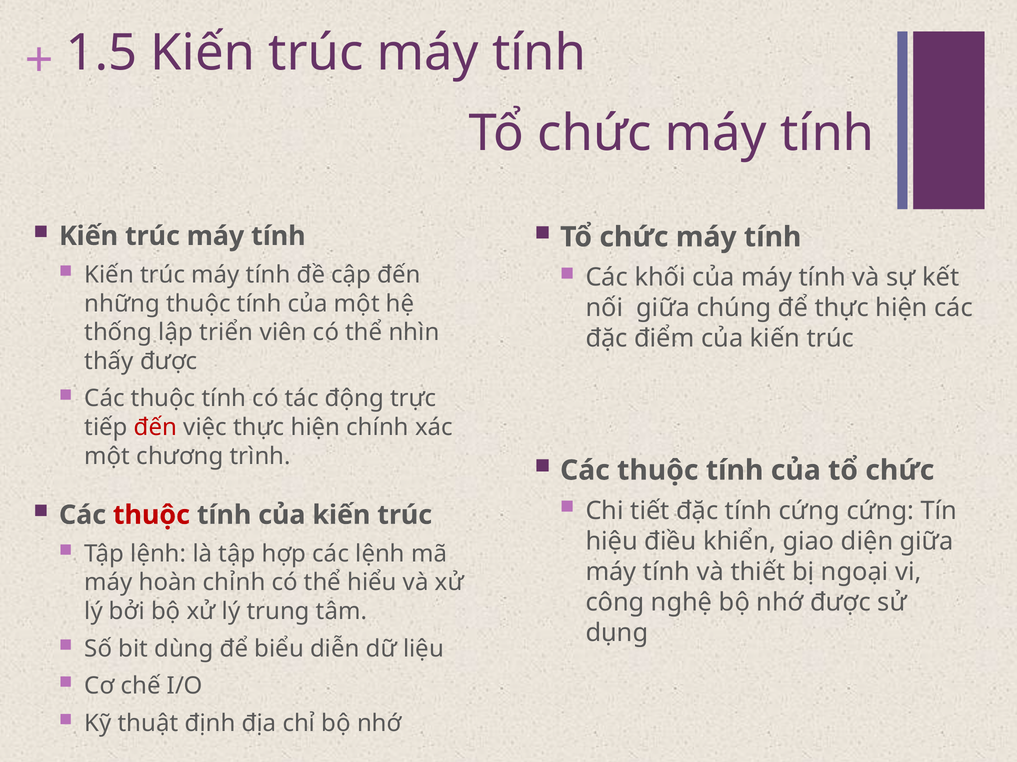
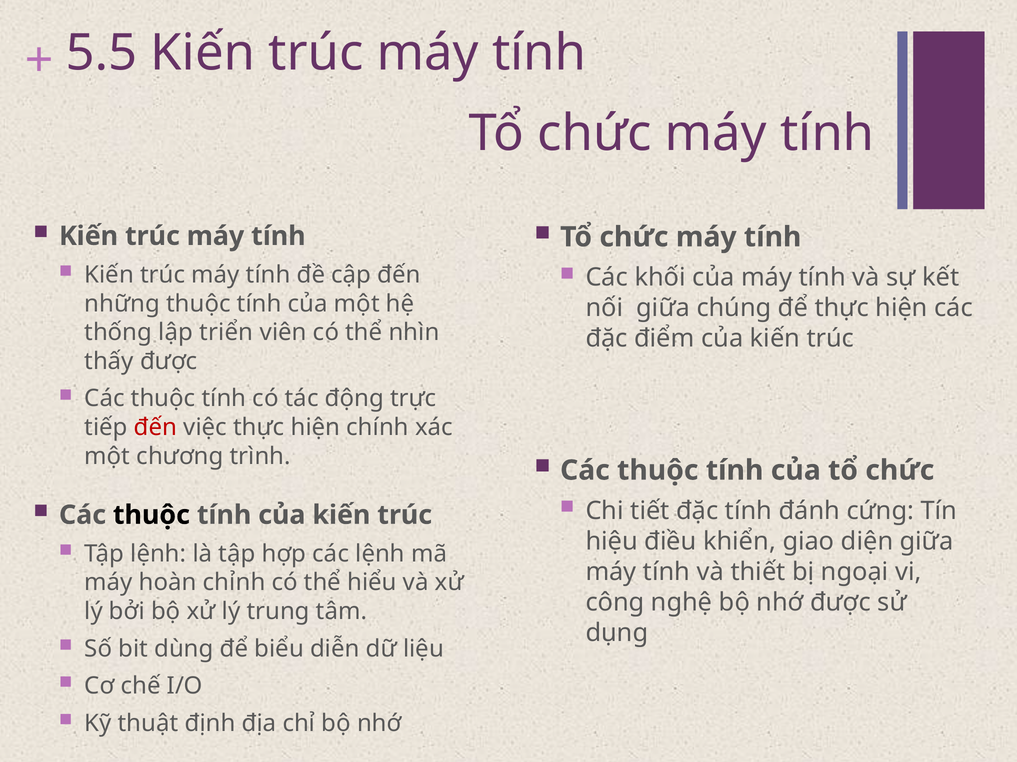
1.5: 1.5 -> 5.5 (102, 53)
tính cứng: cứng -> đánh (809, 511)
thuộc colour: red -> black (151, 516)
